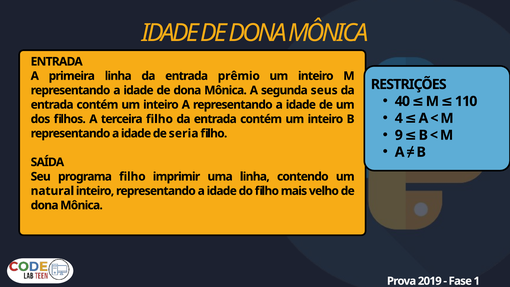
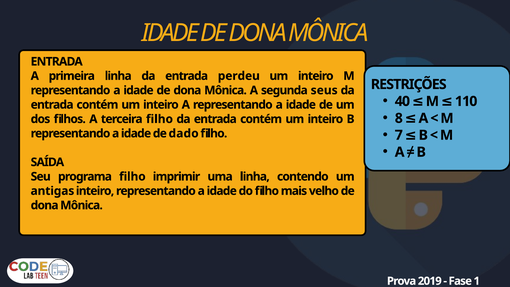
prêmio: prêmio -> perdeu (239, 76)
4: 4 -> 8 (399, 118)
9: 9 -> 7 (399, 135)
seria: seria -> dado (184, 133)
natural: natural -> antigas (52, 191)
